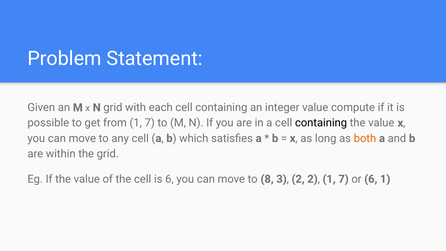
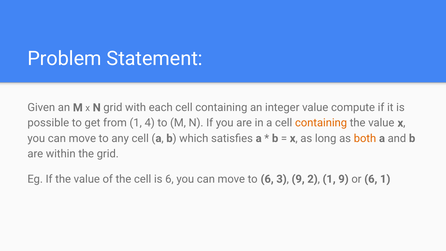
from 1 7: 7 -> 4 (150, 123)
containing colour: black -> orange (321, 123)
to 8: 8 -> 6 (267, 179)
3 2: 2 -> 9 (298, 179)
2 1 7: 7 -> 9 (343, 179)
